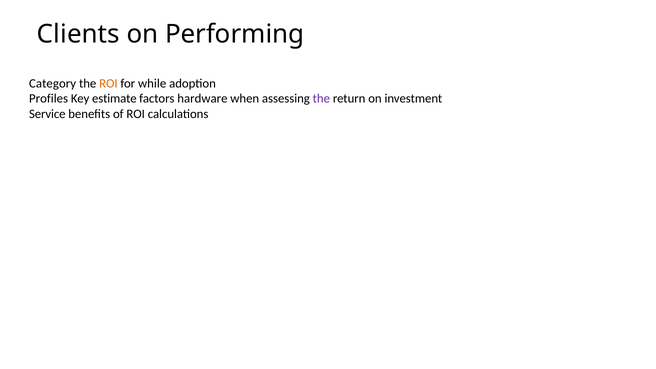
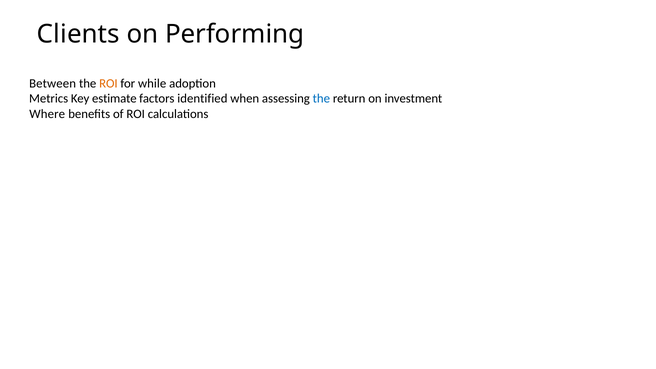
Category: Category -> Between (53, 83)
Profiles: Profiles -> Metrics (49, 99)
hardware: hardware -> identified (202, 99)
the colour: purple -> blue (321, 99)
Service: Service -> Where (47, 114)
